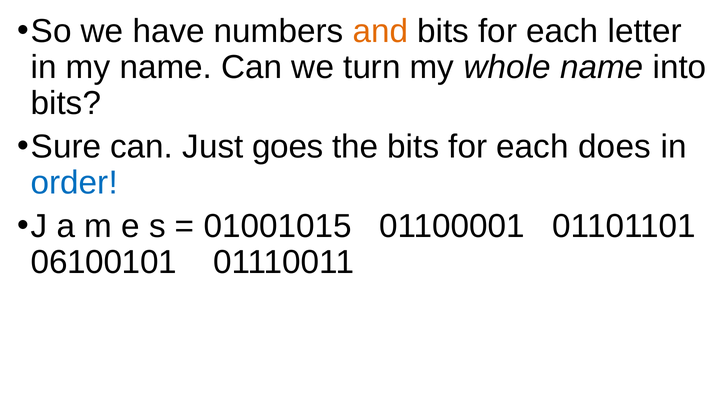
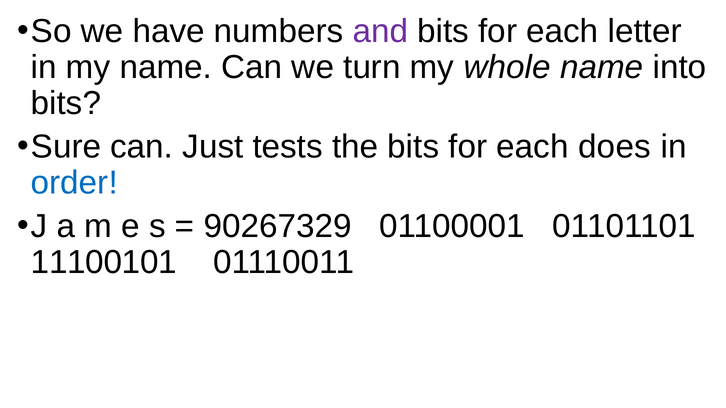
and colour: orange -> purple (380, 31)
goes: goes -> tests (288, 147)
01001015: 01001015 -> 90267329 (278, 226)
06100101: 06100101 -> 11100101 (104, 262)
